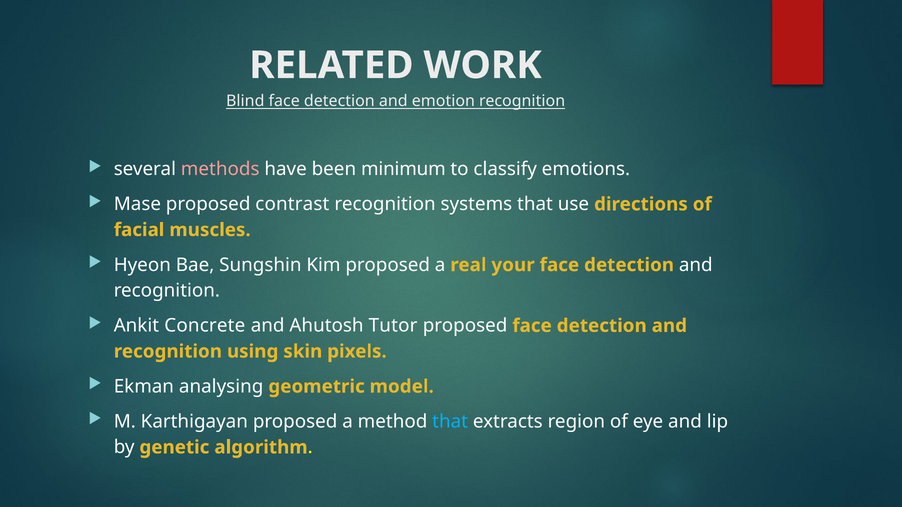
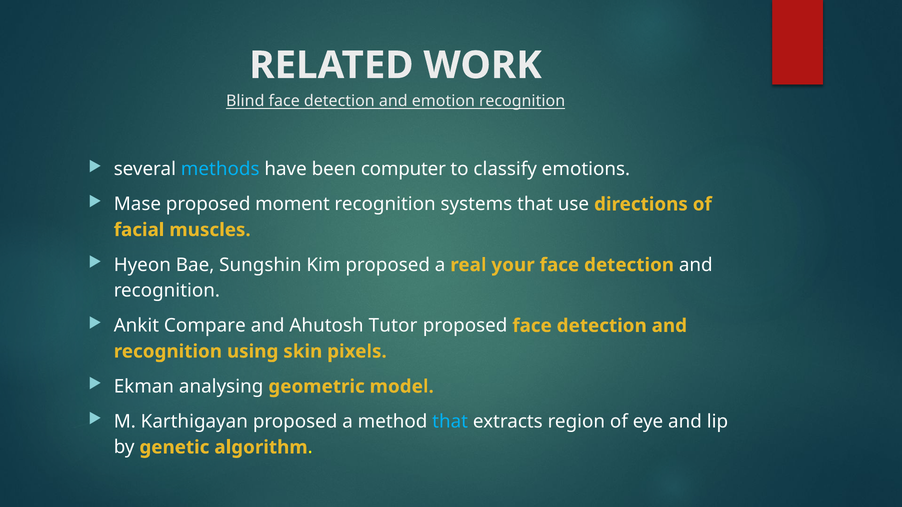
methods colour: pink -> light blue (220, 169)
minimum: minimum -> computer (403, 169)
contrast: contrast -> moment (293, 204)
Concrete: Concrete -> Compare (205, 326)
